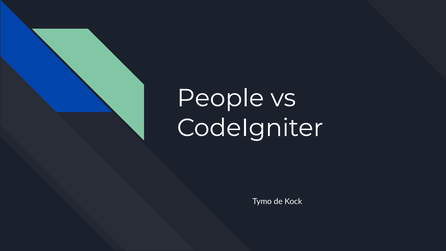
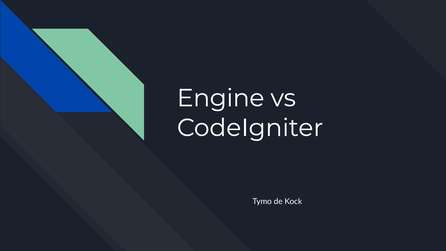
People: People -> Engine (221, 98)
